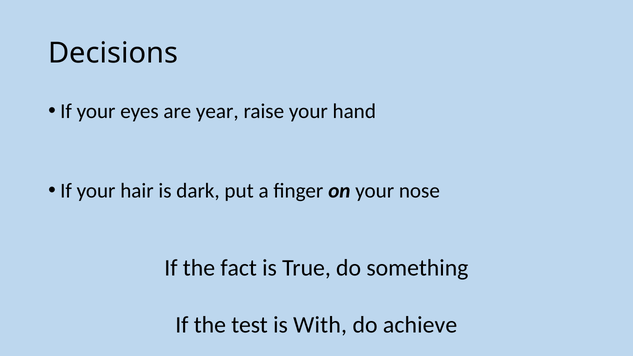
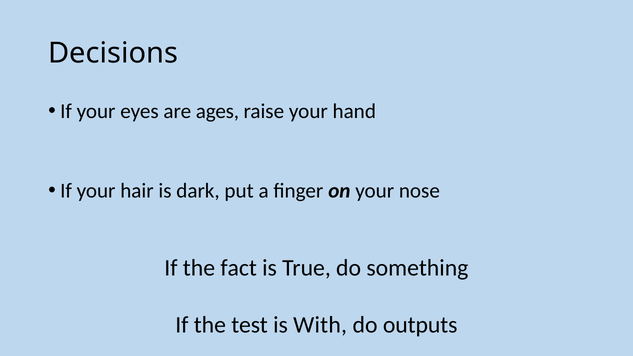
year: year -> ages (217, 111)
achieve: achieve -> outputs (420, 325)
